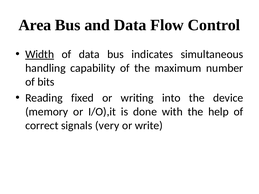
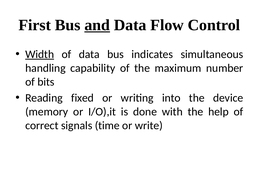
Area: Area -> First (35, 25)
and underline: none -> present (97, 25)
very: very -> time (107, 126)
